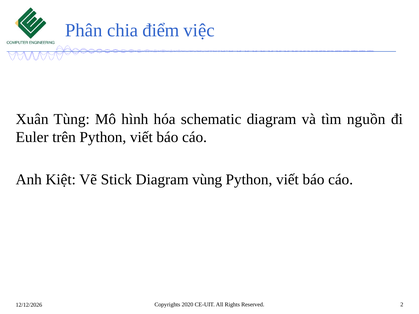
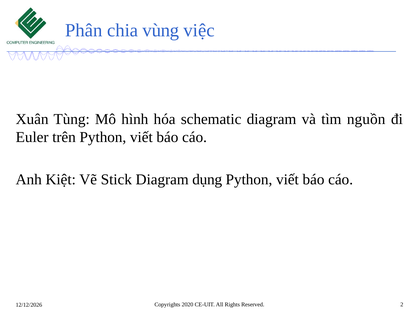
điểm: điểm -> vùng (161, 30)
vùng: vùng -> dụng (207, 180)
